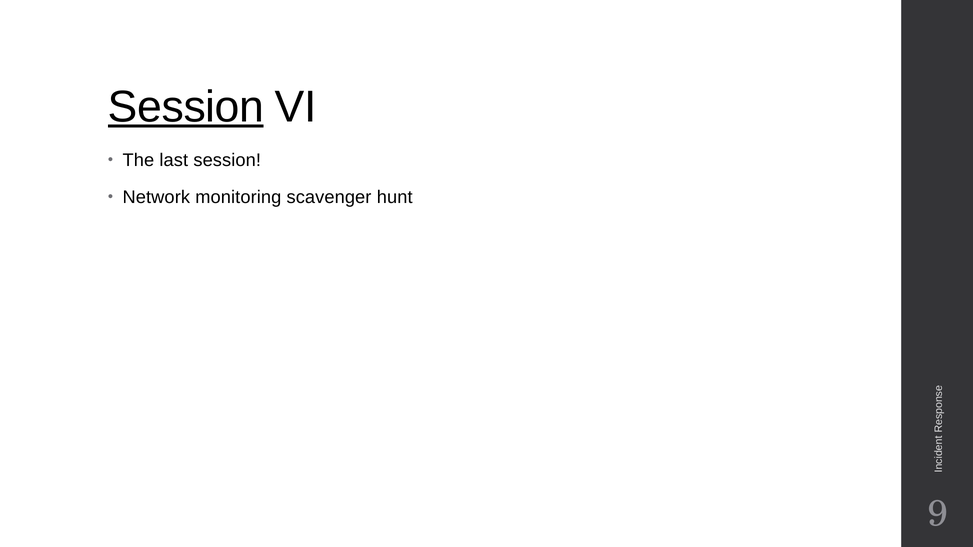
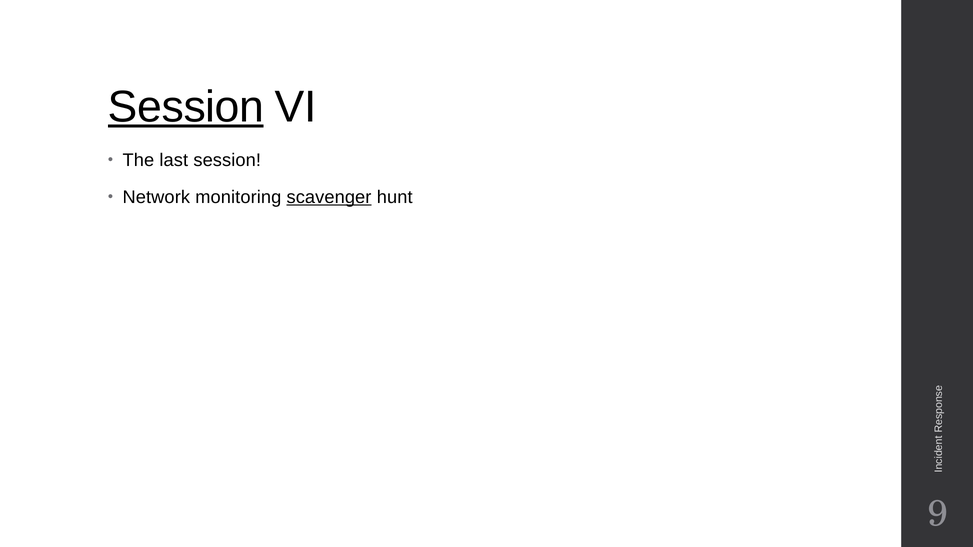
scavenger underline: none -> present (329, 197)
